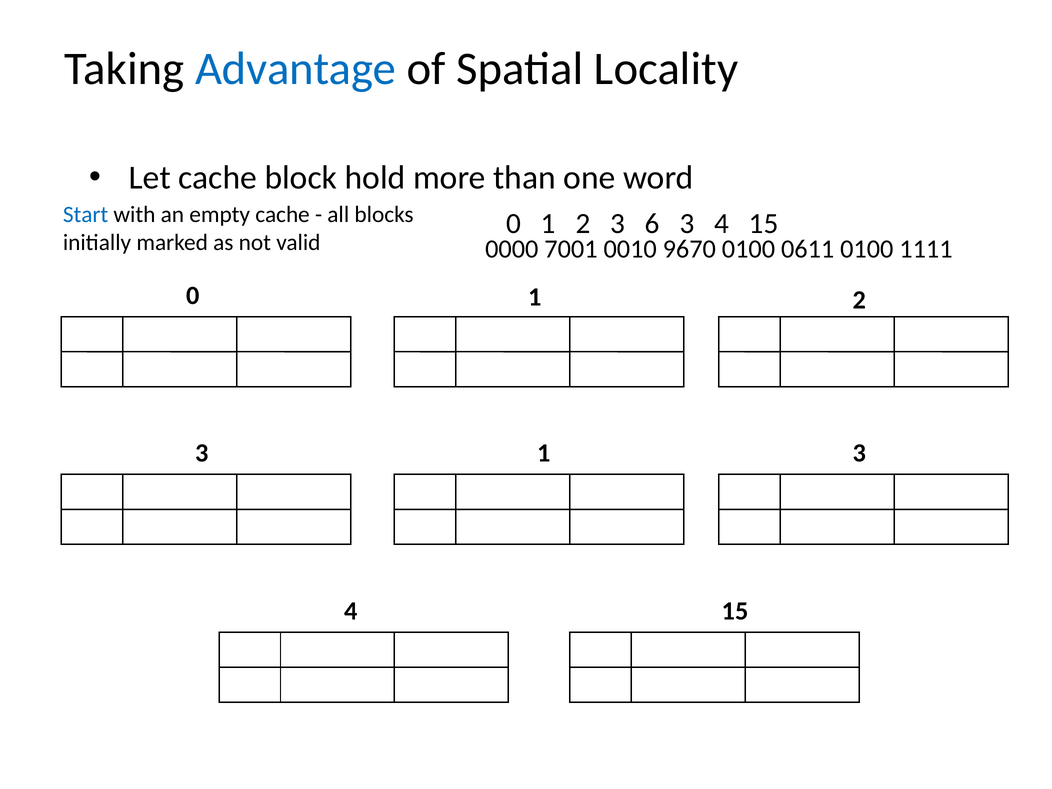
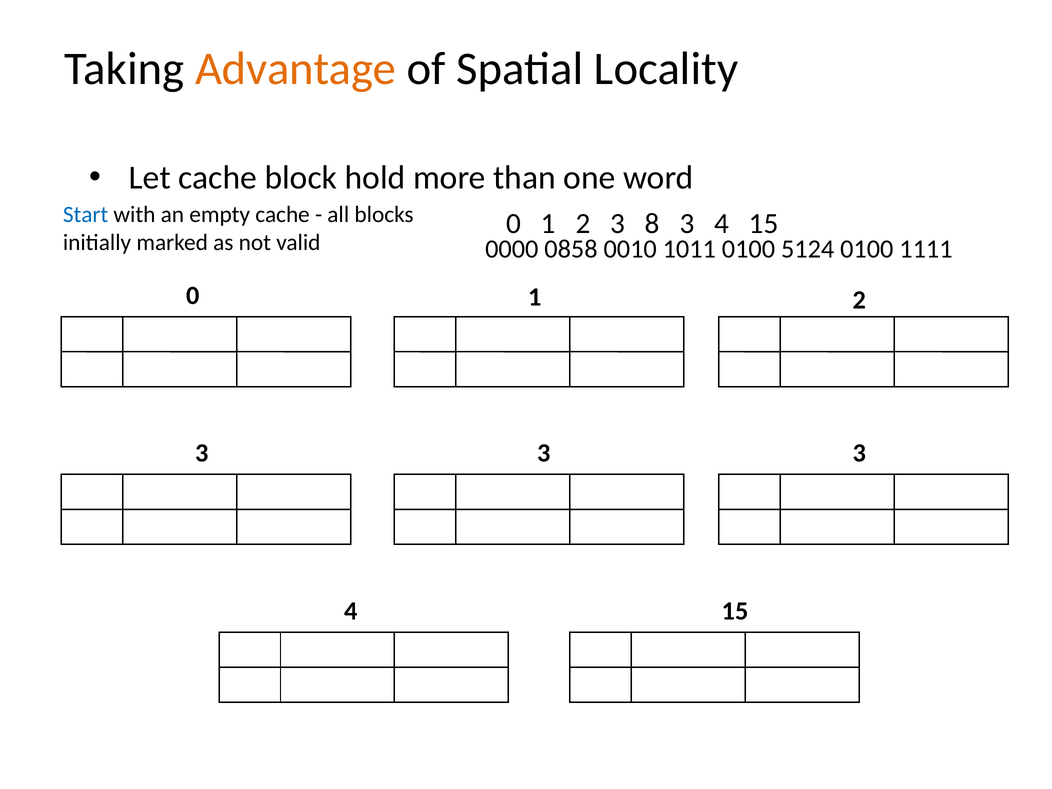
Advantage colour: blue -> orange (296, 69)
6: 6 -> 8 (652, 223)
7001: 7001 -> 0858 (571, 249)
9670: 9670 -> 1011 (689, 249)
0611: 0611 -> 5124 (808, 249)
1: 1 -> 3 (544, 453)
